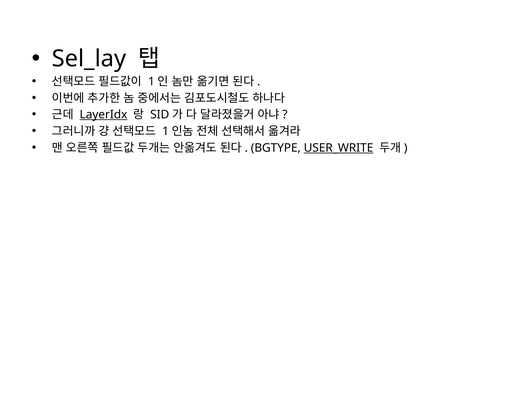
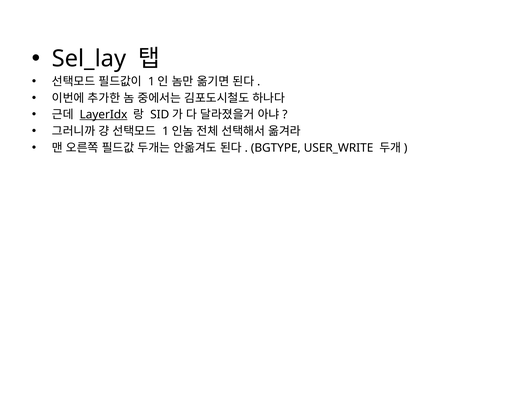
USER_WRITE underline: present -> none (339, 148)
